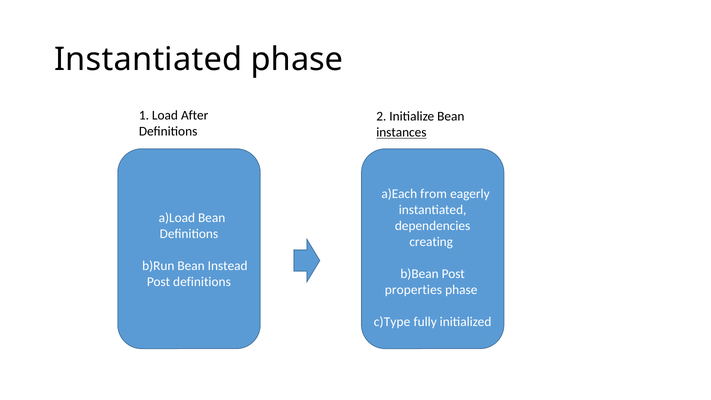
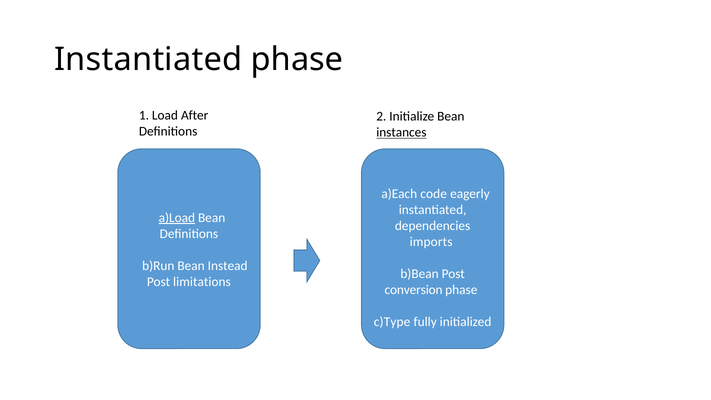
from: from -> code (434, 194)
a)Load underline: none -> present (177, 218)
creating: creating -> imports (431, 242)
Post definitions: definitions -> limitations (202, 282)
properties: properties -> conversion (414, 290)
